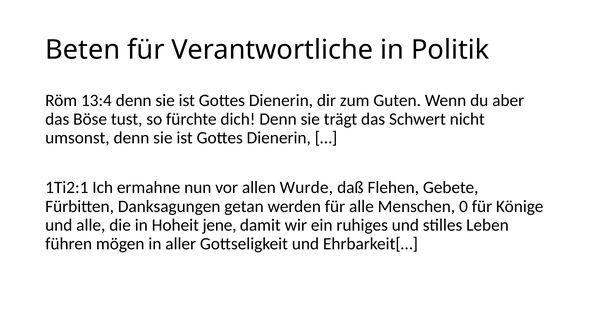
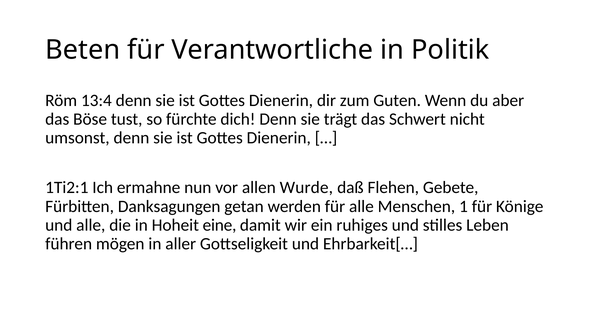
0: 0 -> 1 (463, 206)
jene: jene -> eine (220, 225)
